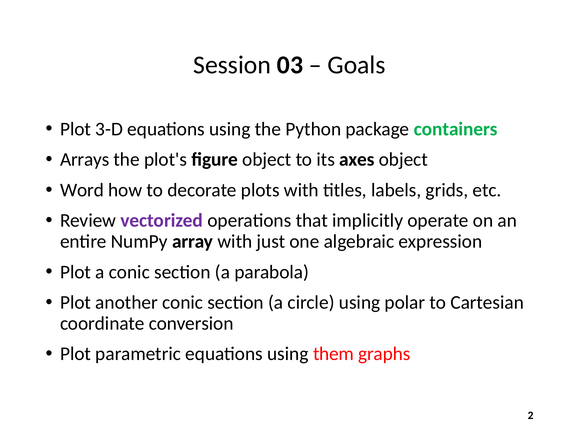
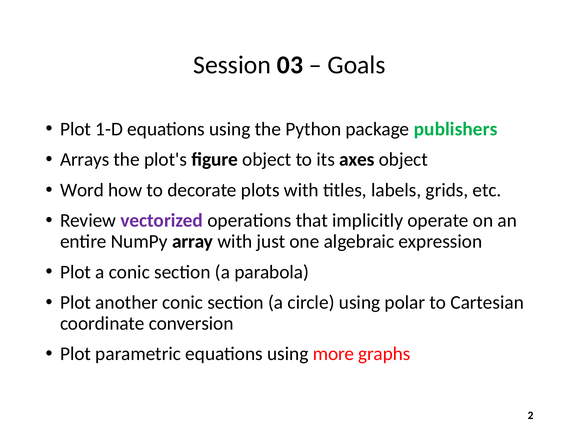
3-D: 3-D -> 1-D (109, 129)
containers: containers -> publishers (456, 129)
them: them -> more (334, 353)
